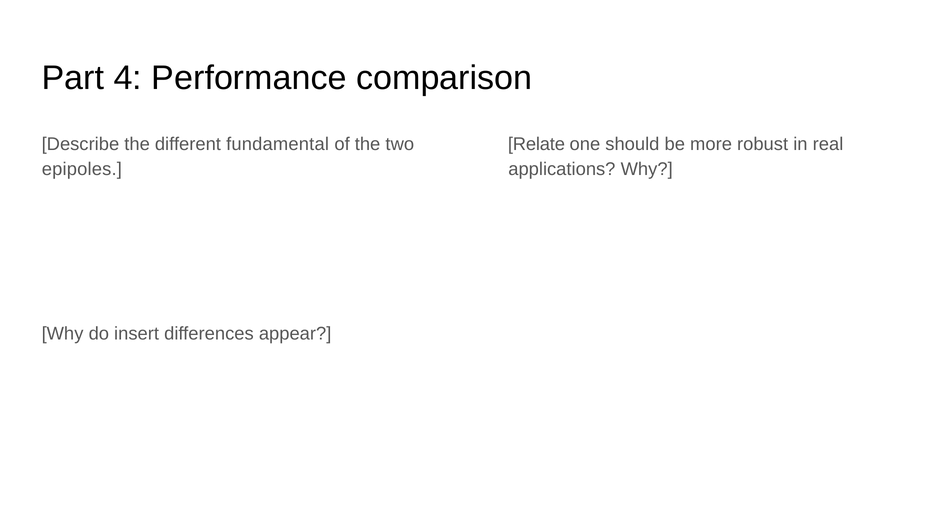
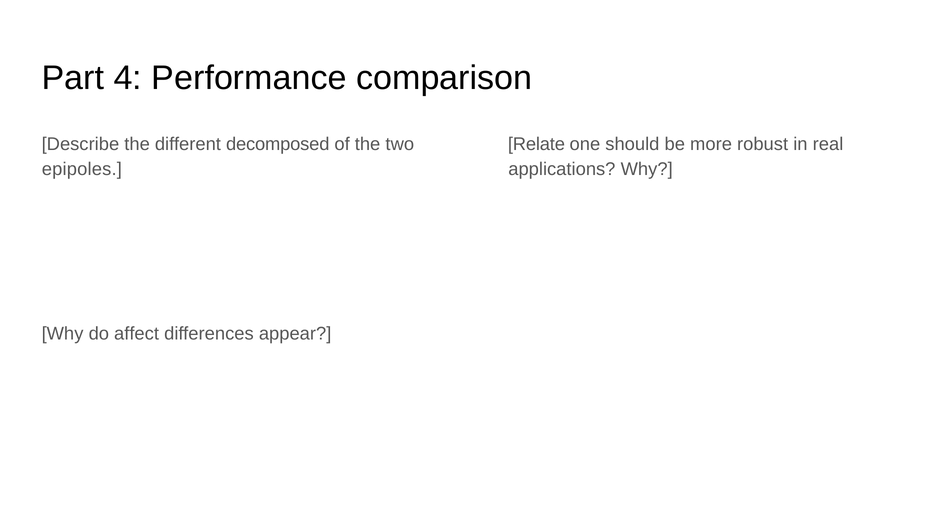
fundamental: fundamental -> decomposed (278, 144)
insert: insert -> affect (137, 334)
